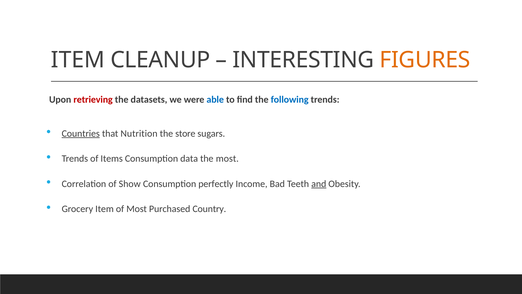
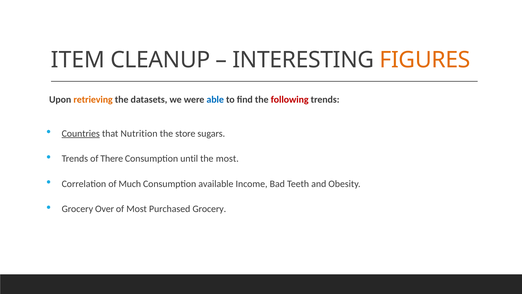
retrieving colour: red -> orange (93, 100)
following colour: blue -> red (290, 100)
Items: Items -> There (112, 159)
data: data -> until (189, 159)
Show: Show -> Much (130, 184)
perfectly: perfectly -> available (216, 184)
and underline: present -> none (319, 184)
Grocery Item: Item -> Over (105, 209)
Purchased Country: Country -> Grocery (209, 209)
